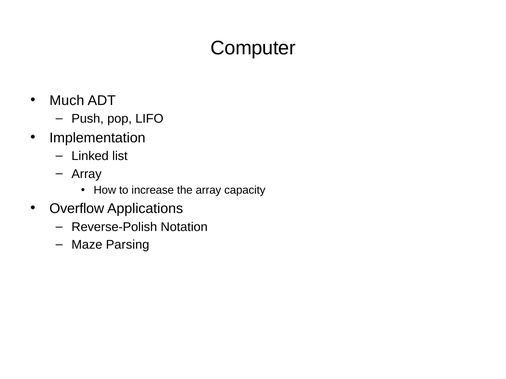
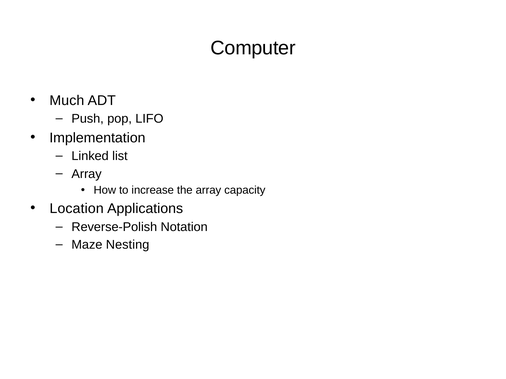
Overflow: Overflow -> Location (77, 209)
Parsing: Parsing -> Nesting (128, 245)
